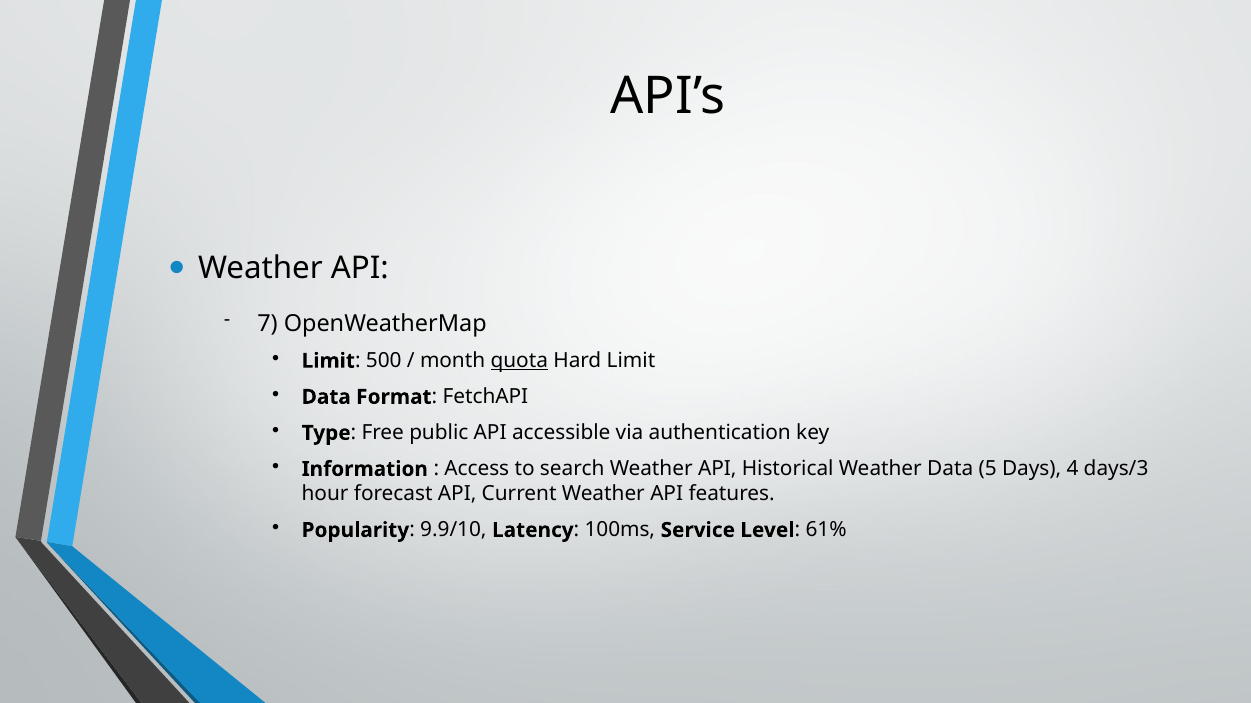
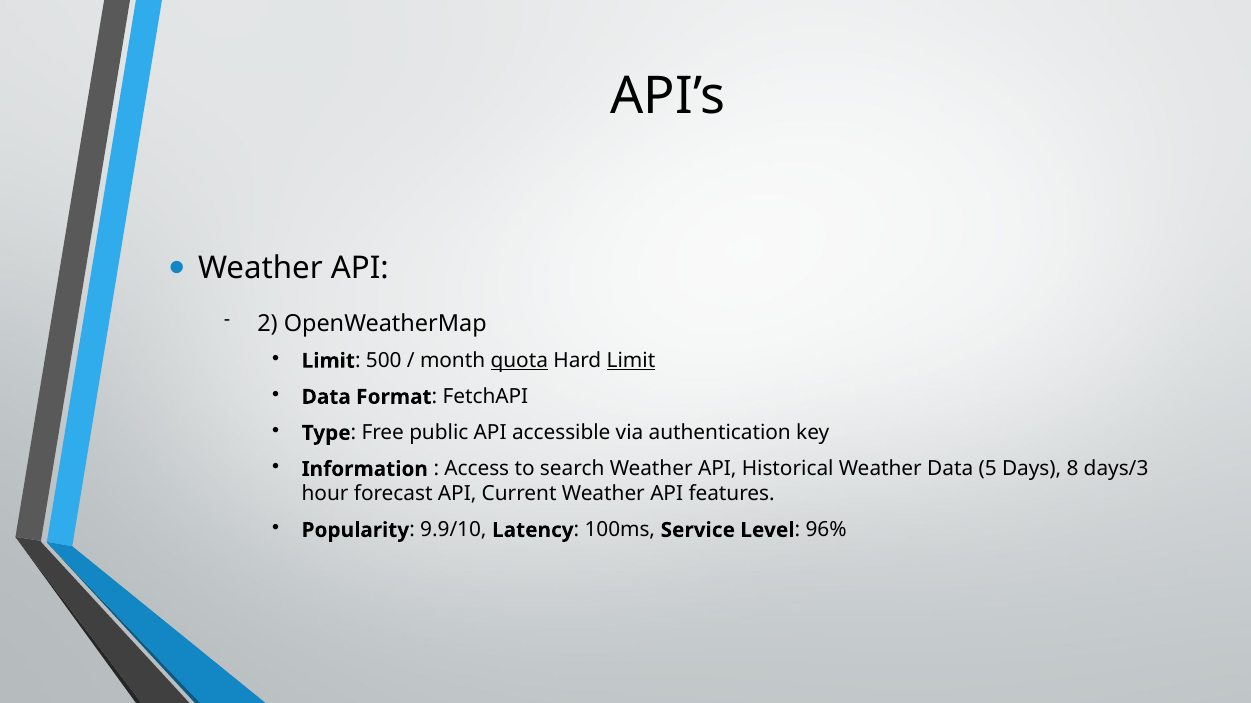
7: 7 -> 2 (268, 324)
Limit underline: none -> present (631, 361)
4: 4 -> 8 (1073, 469)
61%: 61% -> 96% (826, 531)
